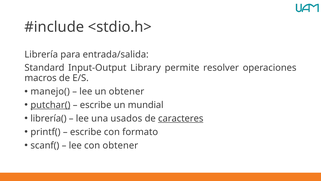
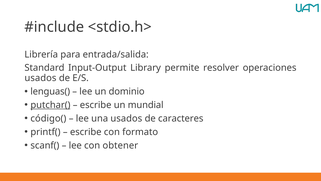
macros: macros -> usados (40, 78)
manejo(: manejo( -> lenguas( (50, 91)
un obtener: obtener -> dominio (127, 91)
librería(: librería( -> código( (48, 118)
caracteres underline: present -> none (181, 118)
